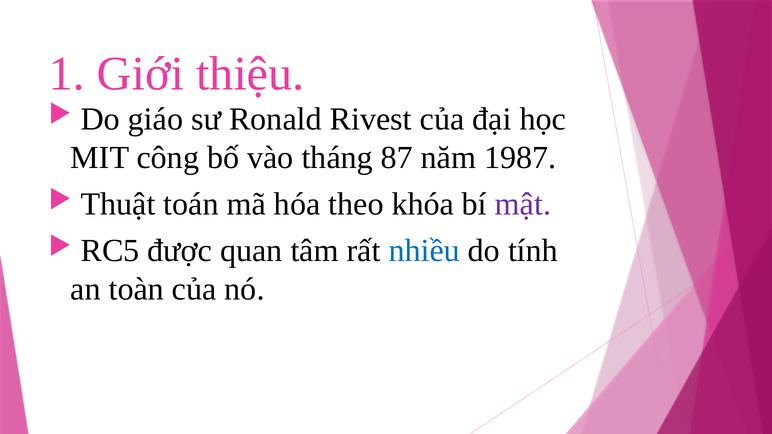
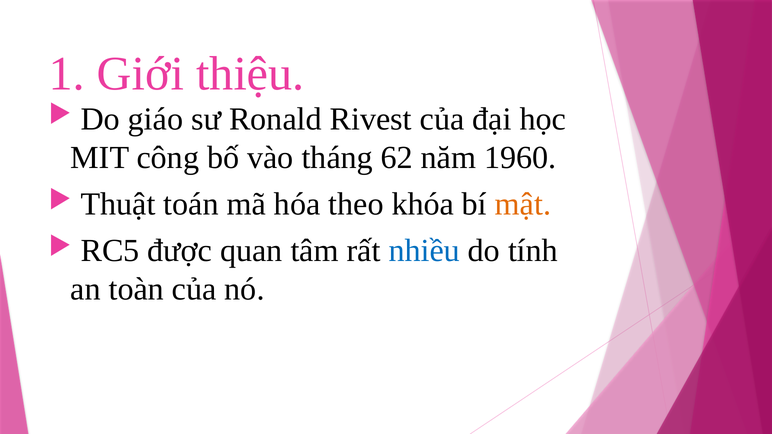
87: 87 -> 62 (397, 158)
1987: 1987 -> 1960 (520, 158)
mật colour: purple -> orange (523, 204)
